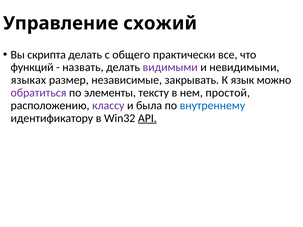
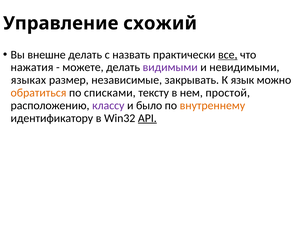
скрипта: скрипта -> внешне (47, 55)
общего: общего -> назвать (131, 55)
все underline: none -> present (228, 55)
функций: функций -> нажатия (32, 67)
назвать: назвать -> можете (83, 67)
обратиться colour: purple -> orange (38, 93)
элементы: элементы -> списками (110, 93)
была: была -> было (149, 106)
внутреннему colour: blue -> orange (212, 106)
